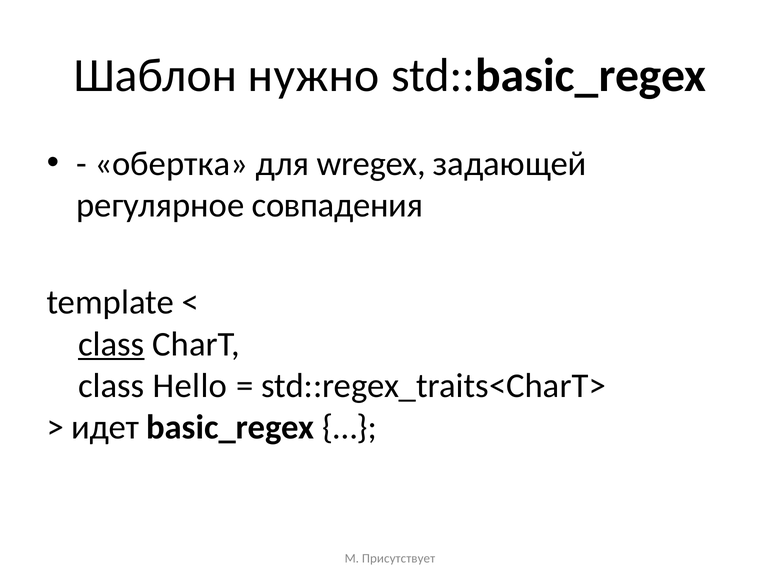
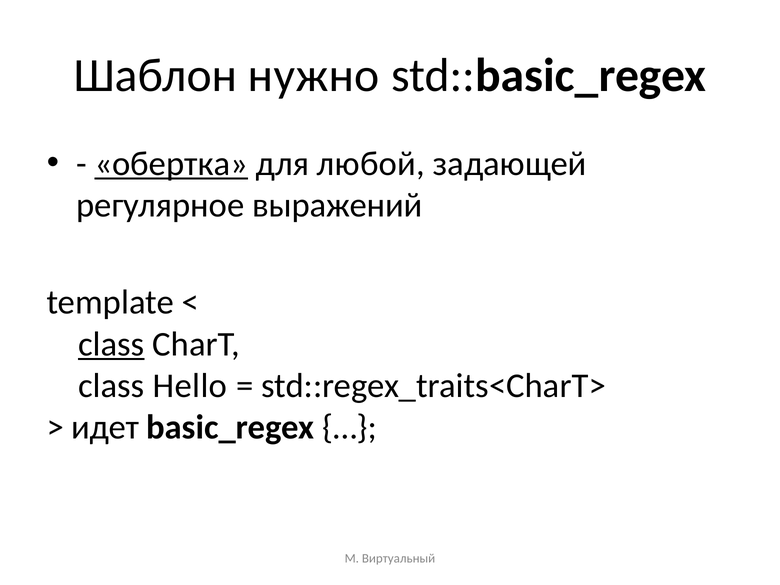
обертка underline: none -> present (171, 164)
wregex: wregex -> любой (371, 164)
совпадения: совпадения -> выражений (337, 205)
Присутствует: Присутствует -> Виртуальный (399, 559)
